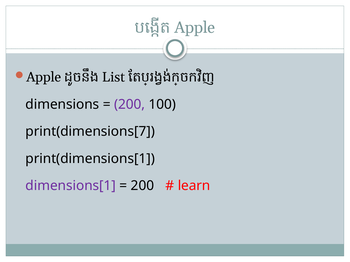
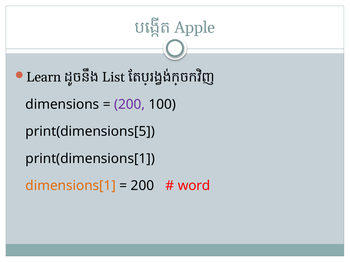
Apple: Apple -> Learn (44, 77)
print(dimensions[7: print(dimensions[7 -> print(dimensions[5 (90, 132)
dimensions[1 colour: purple -> orange (71, 186)
learn: learn -> word (194, 186)
